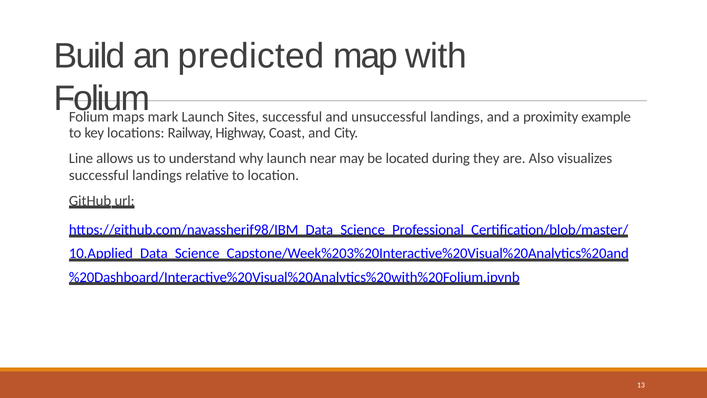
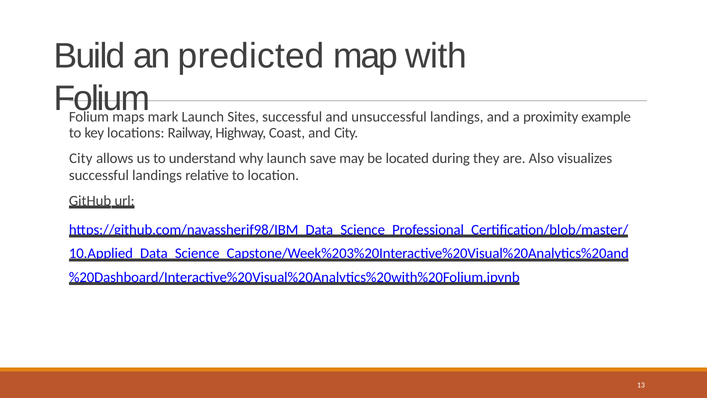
Line: Line -> City (81, 158)
near: near -> save (323, 158)
